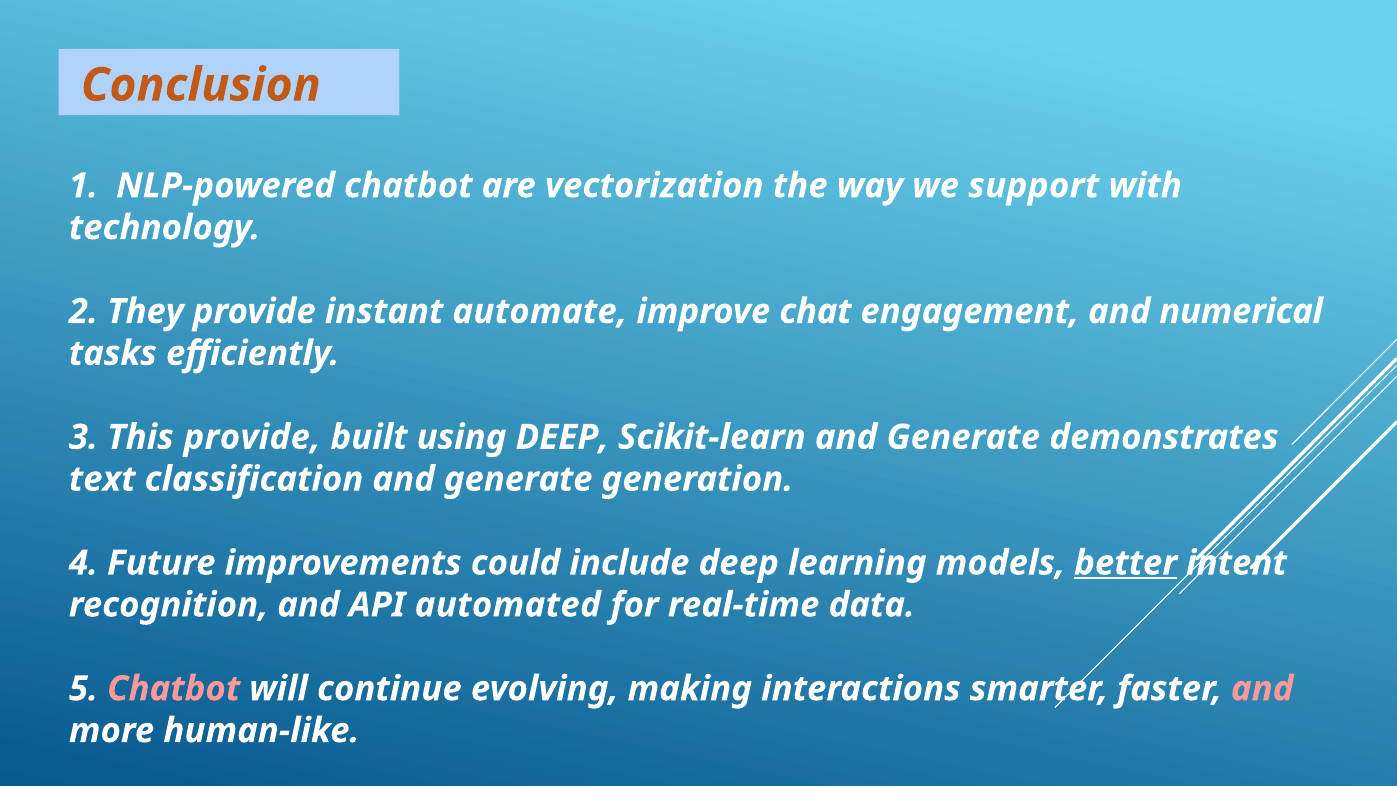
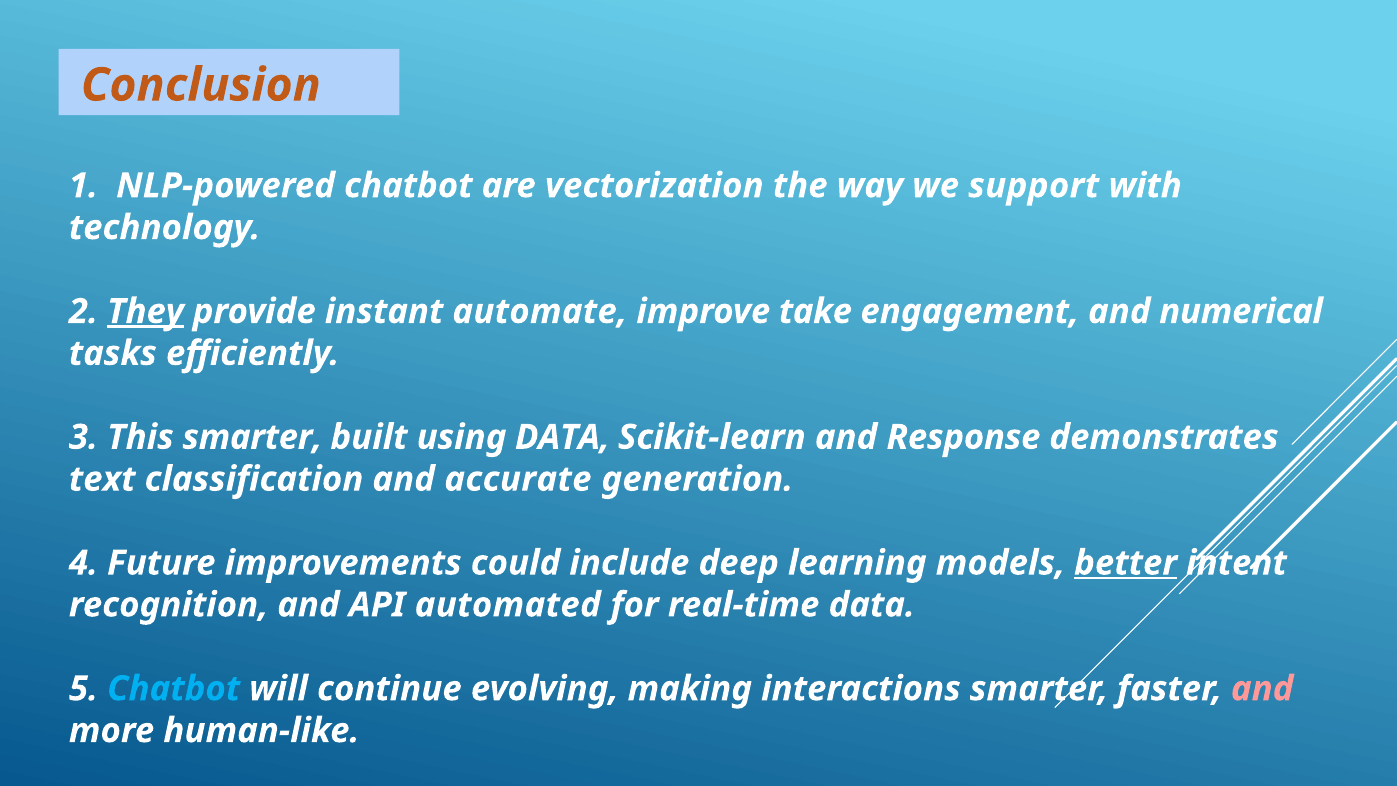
They underline: none -> present (145, 311)
chat: chat -> take (815, 311)
This provide: provide -> smarter (252, 437)
using DEEP: DEEP -> DATA (562, 437)
Scikit-learn and Generate: Generate -> Response (963, 437)
classification and generate: generate -> accurate (518, 479)
Chatbot colour: pink -> light blue (174, 689)
